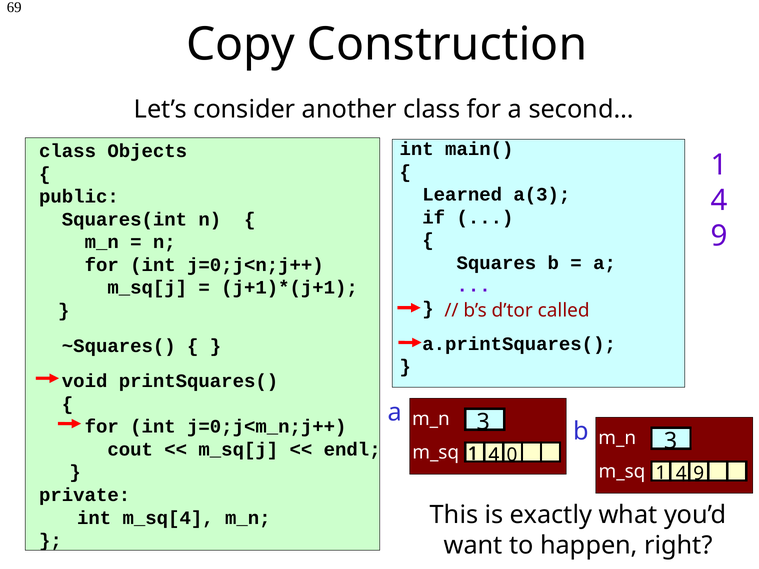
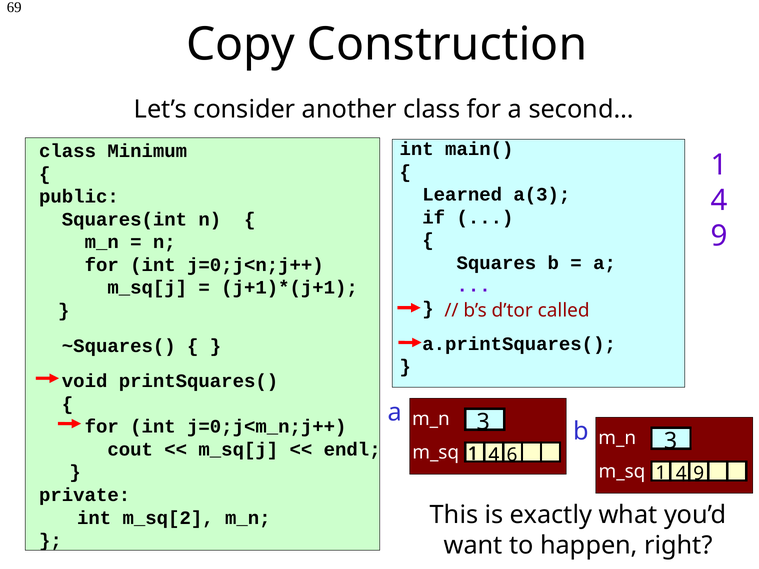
Objects: Objects -> Minimum (147, 151)
0: 0 -> 6 (512, 455)
m_sq[4: m_sq[4 -> m_sq[2 (168, 518)
